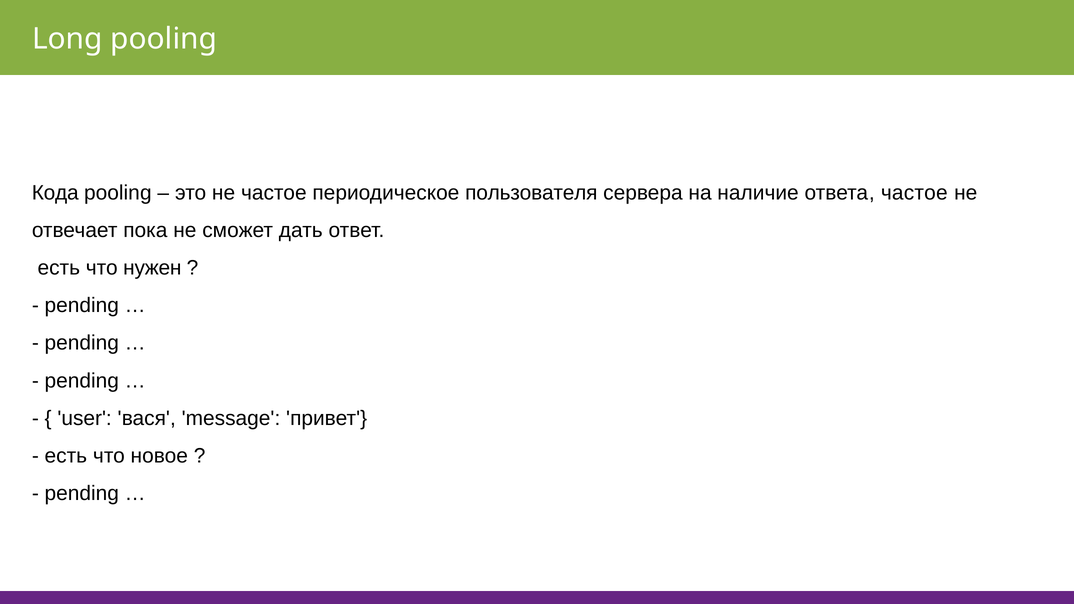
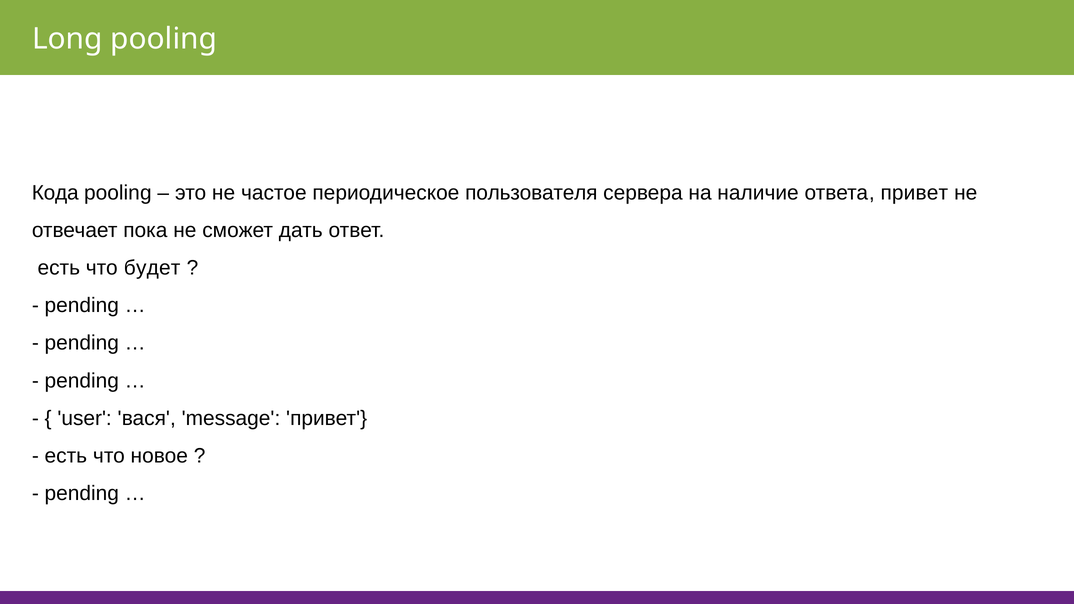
ответа частое: частое -> привет (914, 193)
нужен: нужен -> будет (152, 268)
